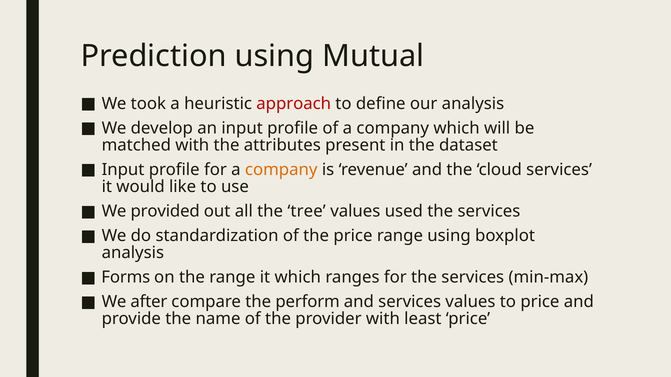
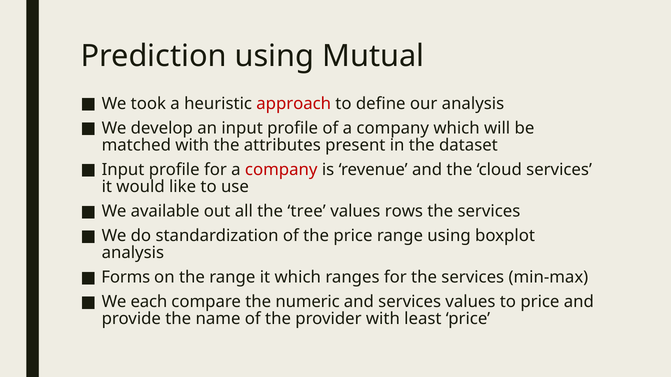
company colour: orange -> red (281, 170)
provided: provided -> available (165, 212)
used: used -> rows (404, 212)
after: after -> each (149, 302)
perform: perform -> numeric (308, 302)
